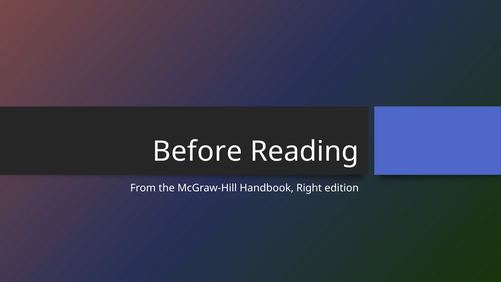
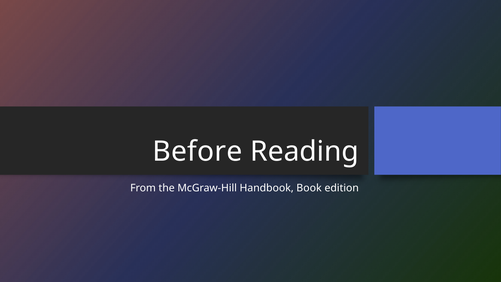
Right: Right -> Book (309, 188)
